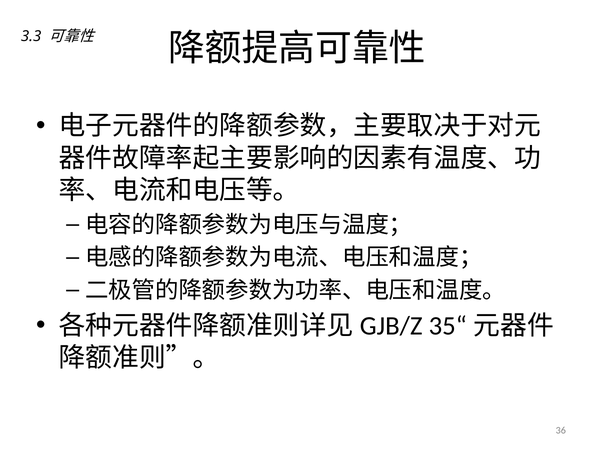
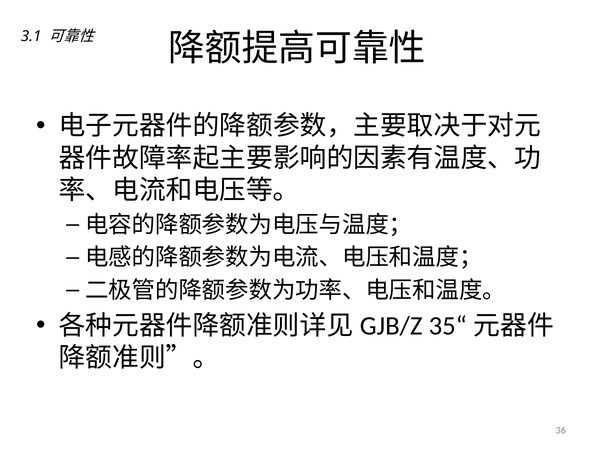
3.3: 3.3 -> 3.1 (31, 36)
